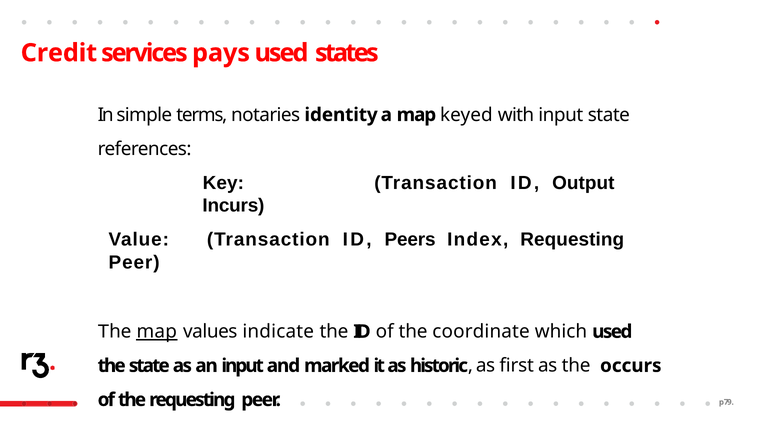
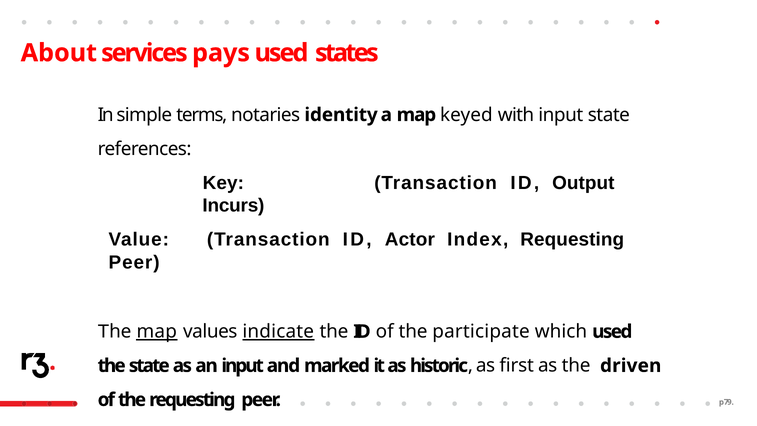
Credit: Credit -> About (59, 53)
Peers: Peers -> Actor (410, 240)
indicate underline: none -> present (278, 331)
coordinate: coordinate -> participate (481, 331)
occurs: occurs -> driven (631, 366)
